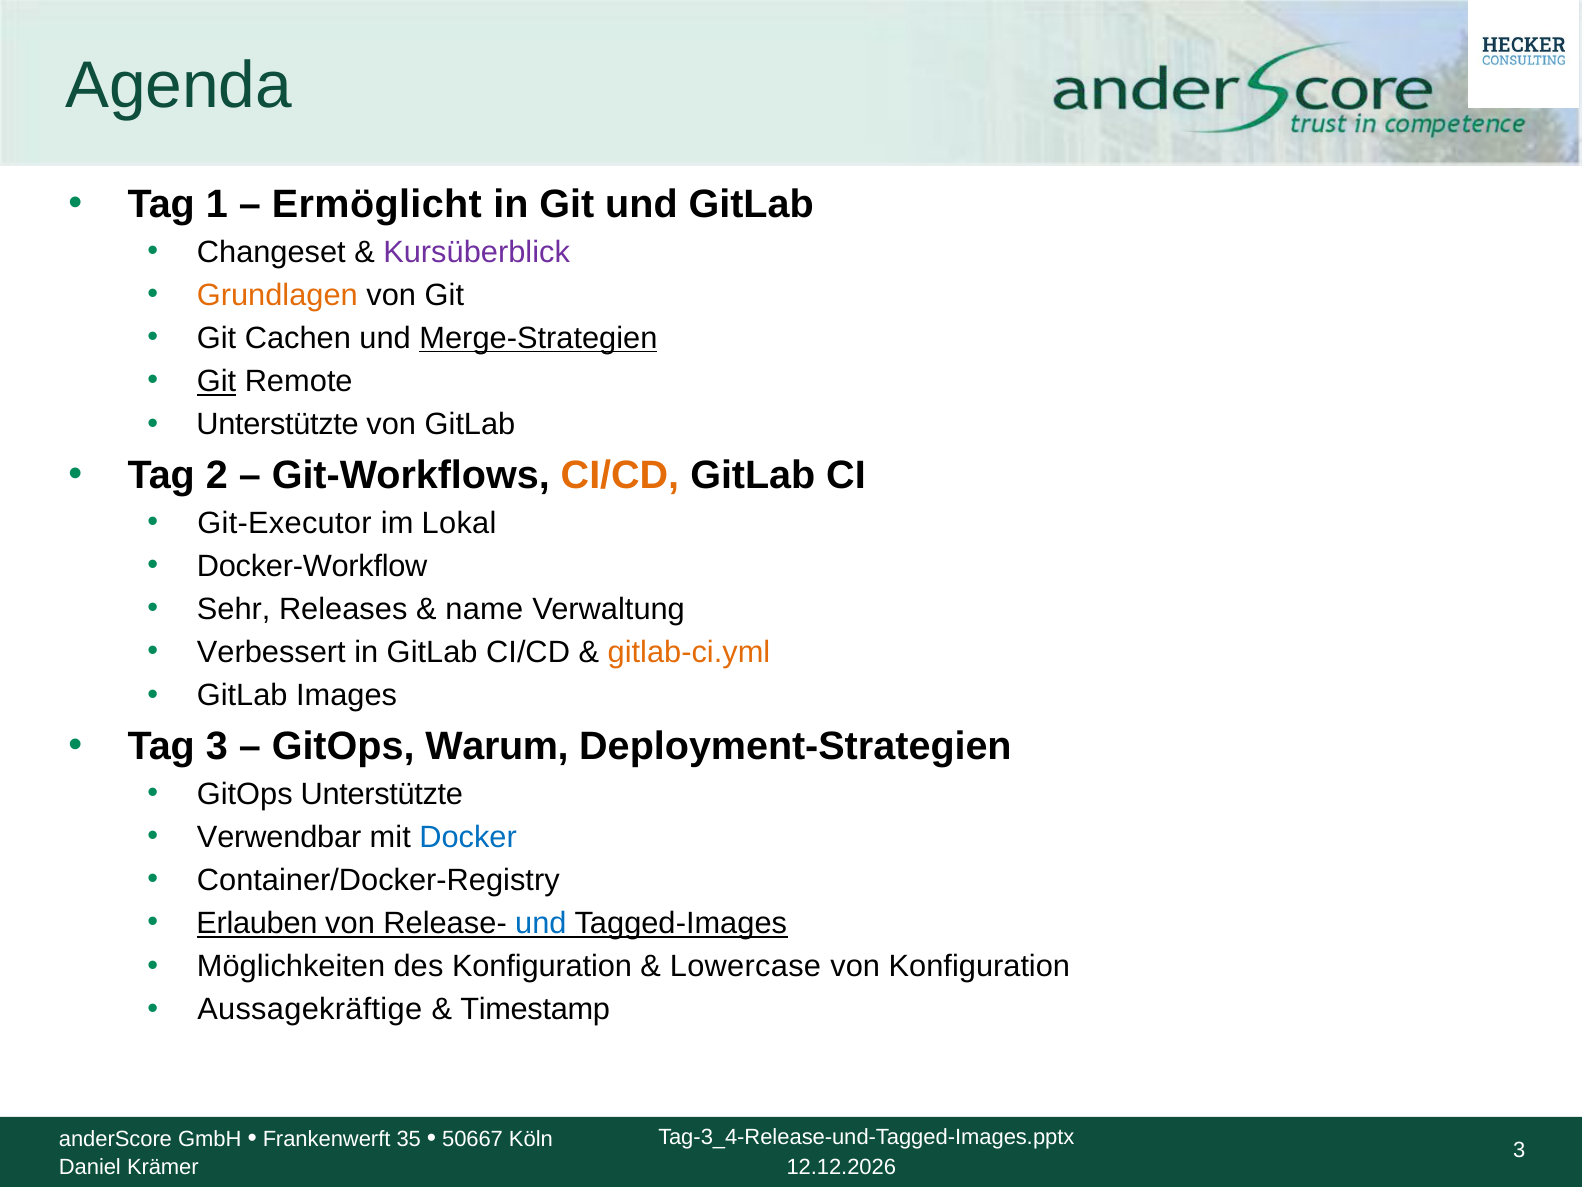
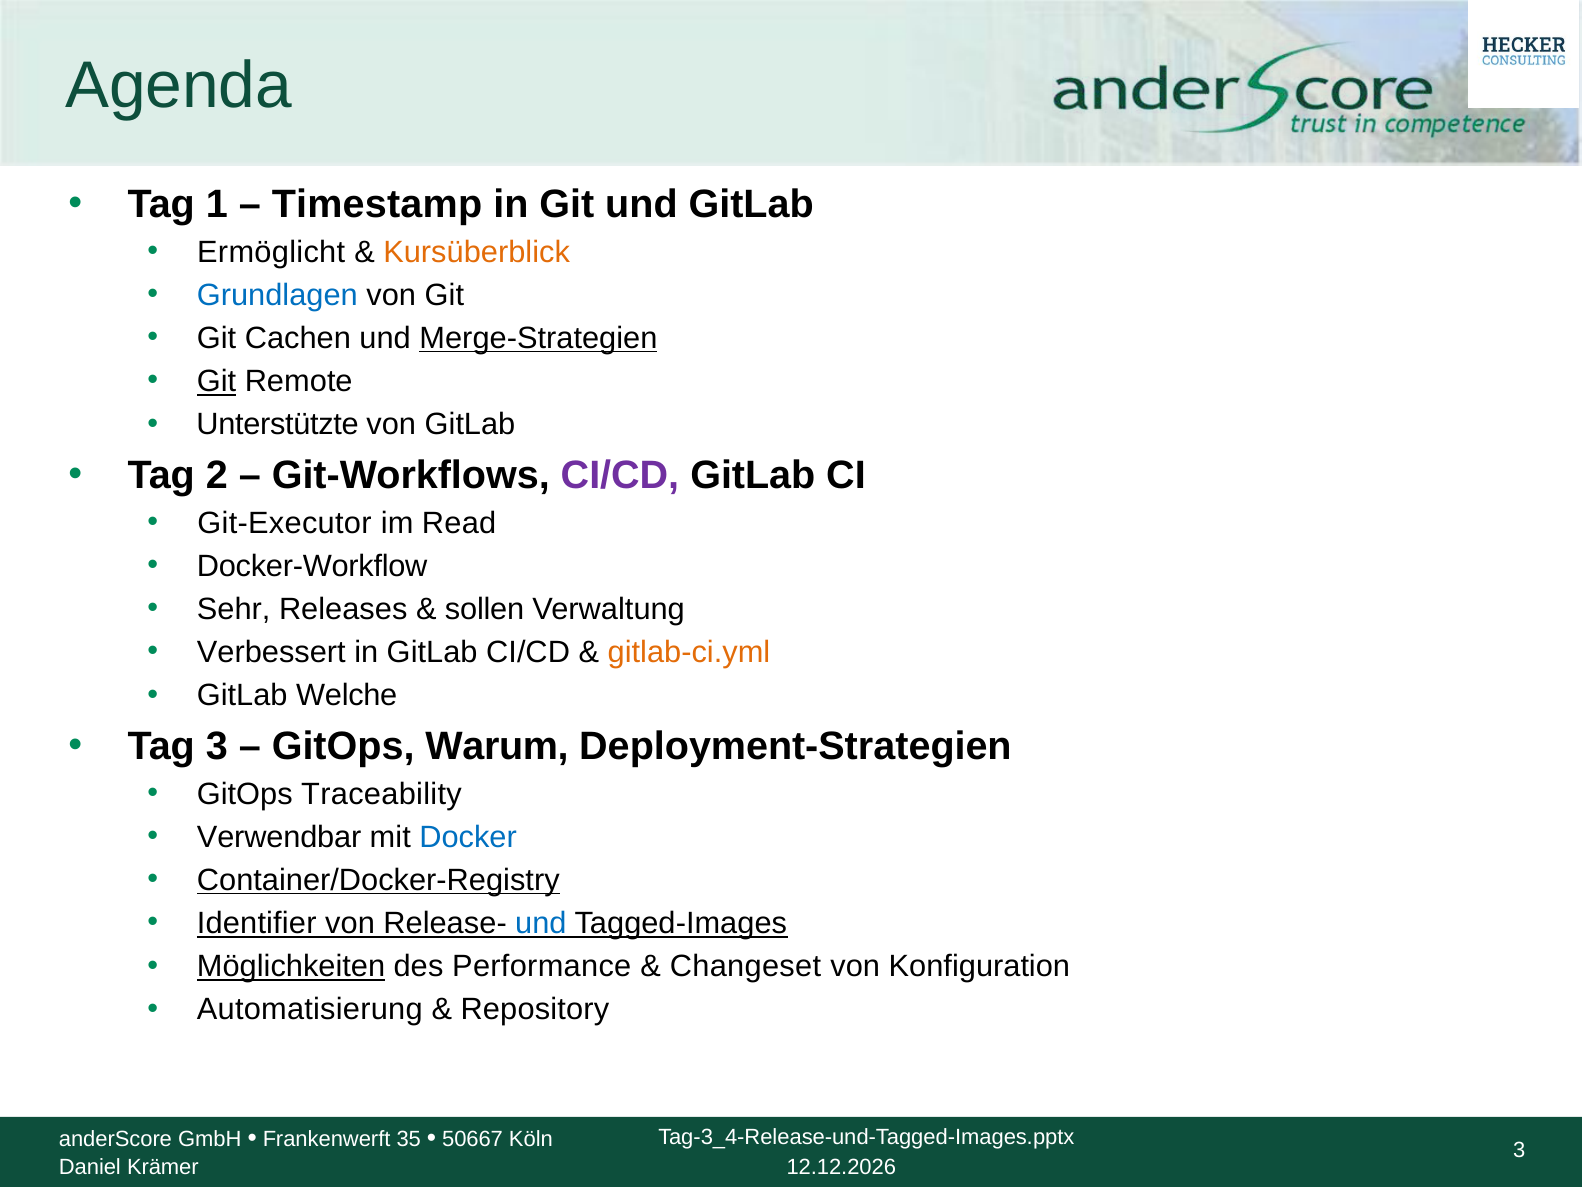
Ermöglicht: Ermöglicht -> Timestamp (377, 204)
Changeset: Changeset -> Ermöglicht (271, 252)
Kursüberblick colour: purple -> orange (477, 252)
Grundlagen colour: orange -> blue (277, 295)
CI/CD colour: orange -> purple (620, 475)
Lokal: Lokal -> Read (459, 523)
name: name -> sollen (485, 609)
Images: Images -> Welche (347, 695)
GitOps Unterstützte: Unterstützte -> Traceability (382, 794)
Container/Docker-Registry underline: none -> present (378, 880)
Erlauben: Erlauben -> Identifier (257, 923)
Möglichkeiten underline: none -> present (291, 966)
des Konfiguration: Konfiguration -> Performance (542, 966)
Lowercase: Lowercase -> Changeset (745, 966)
Aussagekräftige: Aussagekräftige -> Automatisierung (310, 1009)
Timestamp: Timestamp -> Repository (535, 1009)
